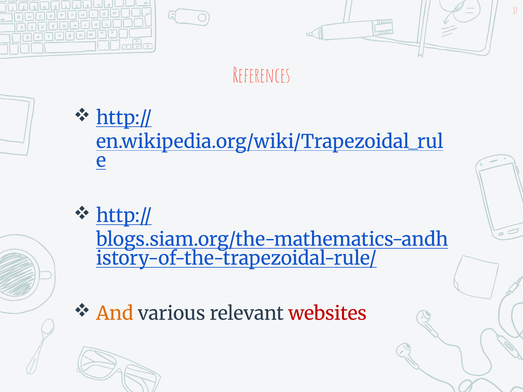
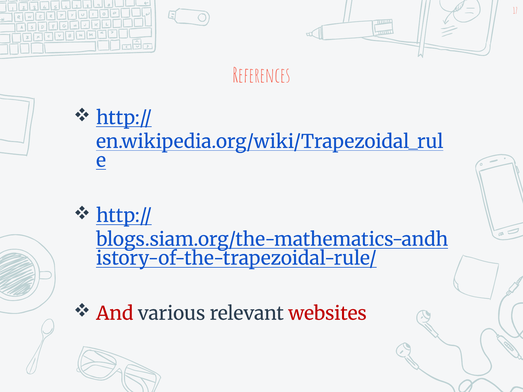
And colour: orange -> red (115, 314)
